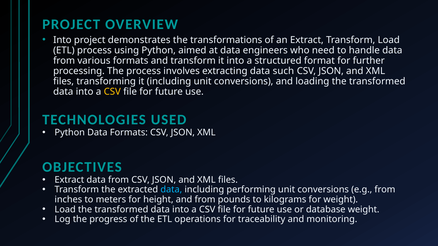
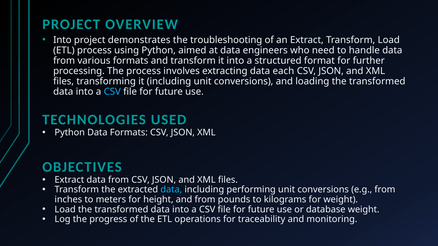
transformations: transformations -> troubleshooting (226, 40)
such: such -> each (283, 71)
CSV colour: yellow -> light blue (112, 92)
